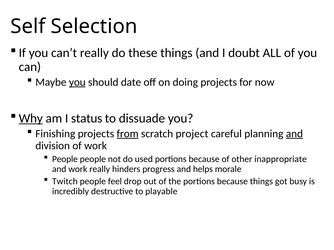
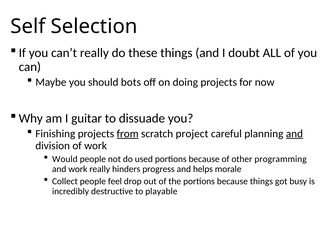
you underline: present -> none (77, 82)
date: date -> bots (131, 82)
Why underline: present -> none (31, 119)
status: status -> guitar (87, 119)
People: People -> Would (65, 159)
inappropriate: inappropriate -> programming (281, 159)
Twitch: Twitch -> Collect (65, 182)
